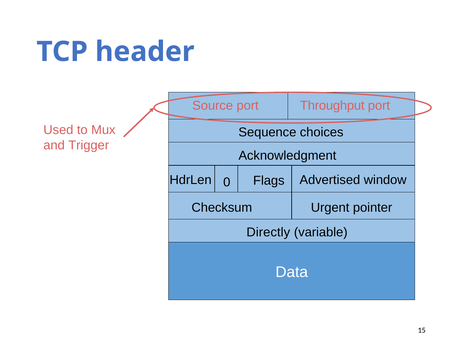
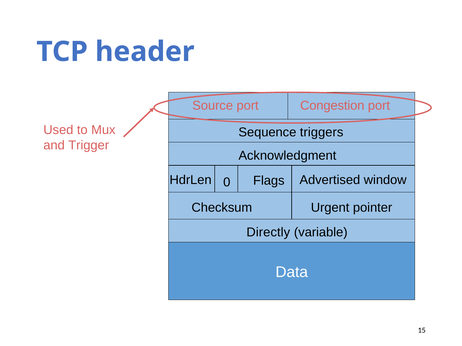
Throughput: Throughput -> Congestion (332, 106)
choices: choices -> triggers (322, 133)
